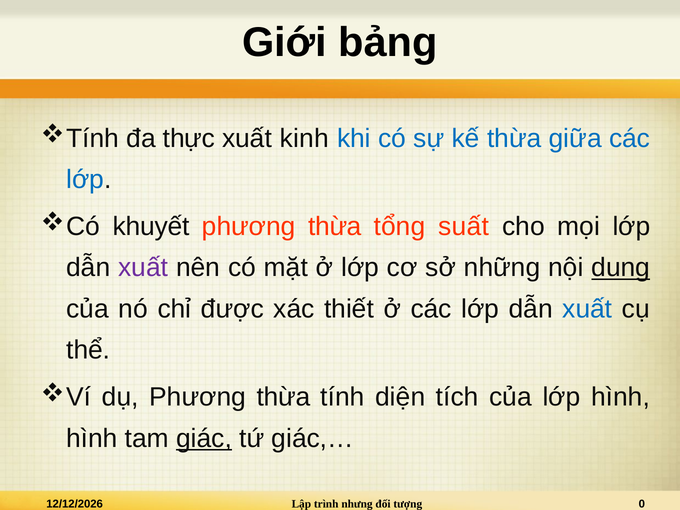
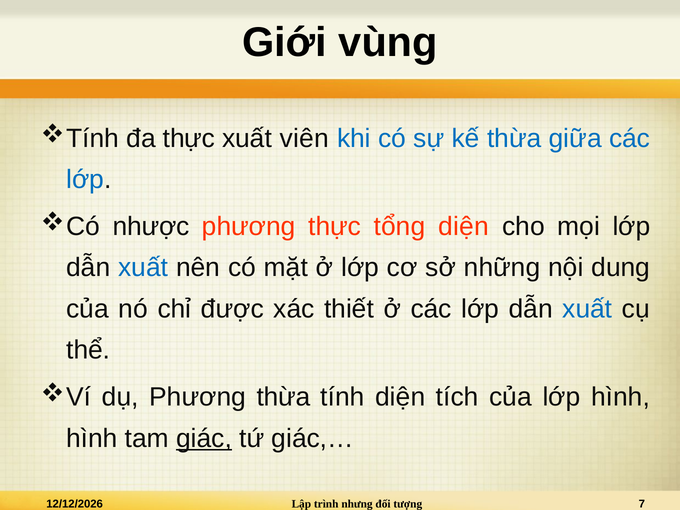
bảng: bảng -> vùng (388, 43)
kinh: kinh -> viên (304, 138)
khuyết: khuyết -> nhược (151, 226)
thừa: thừa -> thực (335, 226)
tổng suất: suất -> diện (463, 226)
xuất colour: purple -> blue (143, 268)
dung underline: present -> none (621, 268)
0: 0 -> 7 (642, 504)
